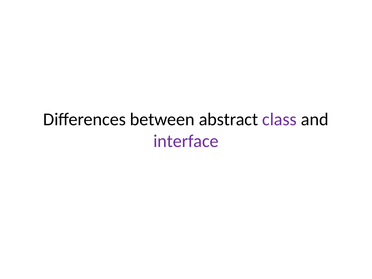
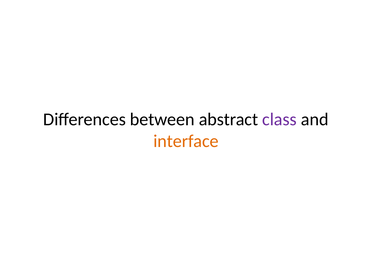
interface colour: purple -> orange (186, 141)
